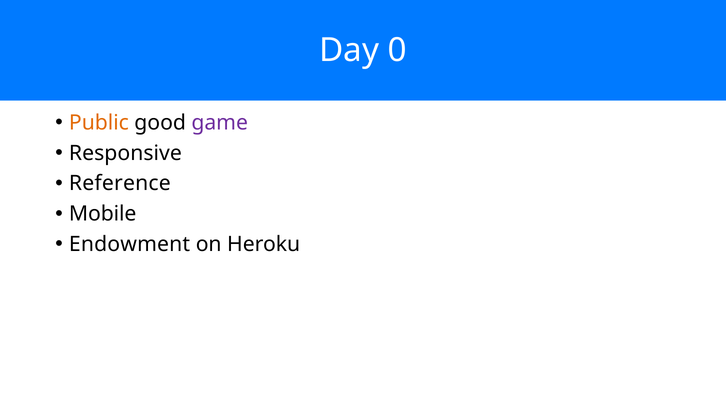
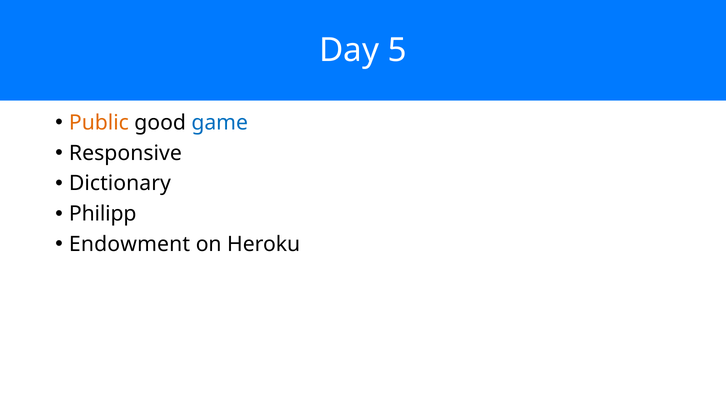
0: 0 -> 5 (397, 50)
game colour: purple -> blue (220, 123)
Reference: Reference -> Dictionary (120, 184)
Mobile: Mobile -> Philipp (103, 214)
